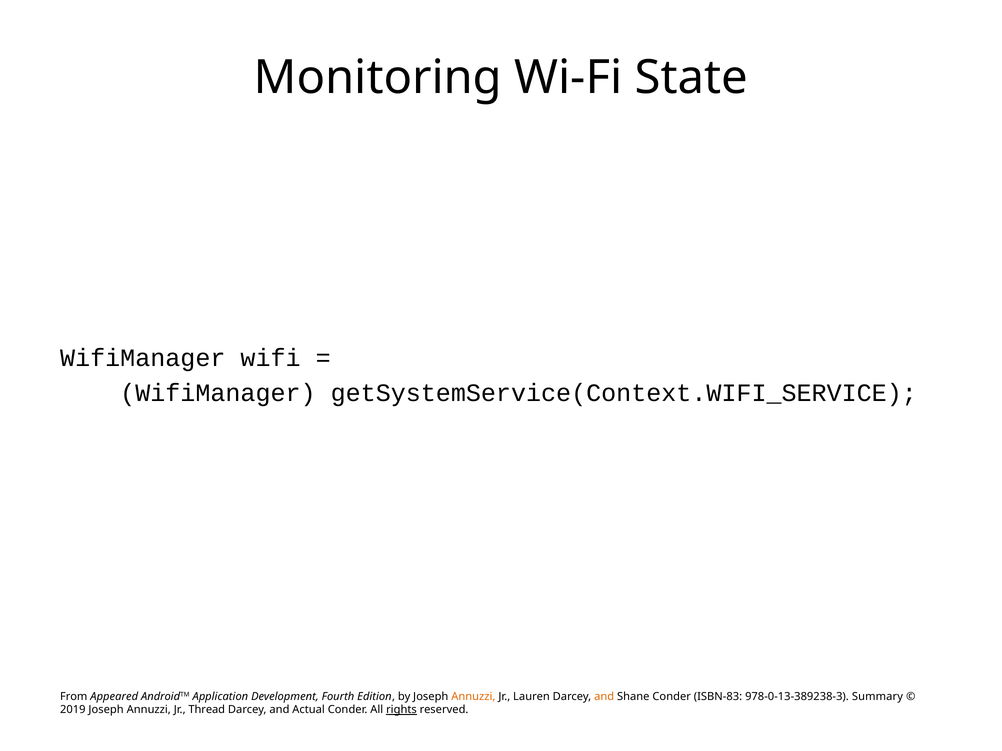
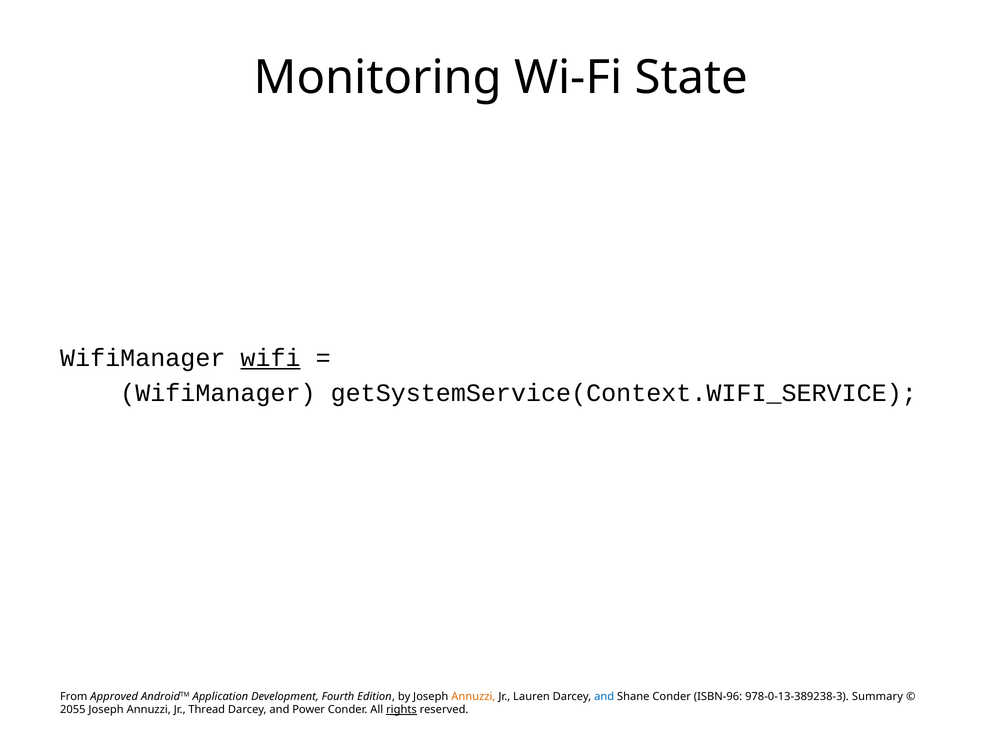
wifi underline: none -> present (271, 358)
Appeared: Appeared -> Approved (114, 697)
and colour: orange -> blue (604, 697)
ISBN-83: ISBN-83 -> ISBN-96 (718, 697)
2019: 2019 -> 2055 (73, 710)
Actual: Actual -> Power (309, 710)
